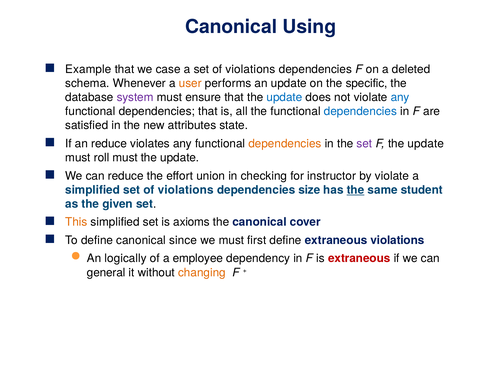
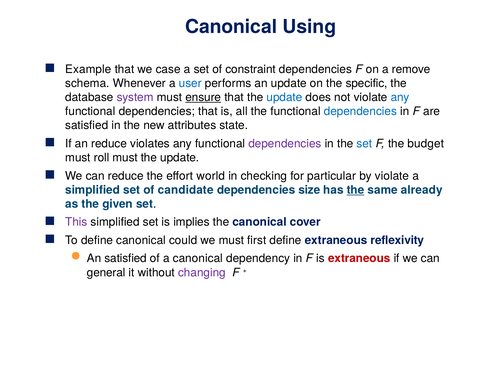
a set of violations: violations -> constraint (251, 69)
deleted: deleted -> remove (411, 69)
user colour: orange -> blue (190, 83)
ensure underline: none -> present (203, 97)
dependencies colour: orange -> purple (285, 144)
set colour: purple -> blue (364, 144)
F the update: update -> budget (426, 144)
union: union -> world (211, 176)
instructor: instructor -> particular (332, 176)
simplified set of violations: violations -> candidate (186, 190)
student: student -> already (422, 190)
This colour: orange -> purple (76, 222)
axioms: axioms -> implies (192, 222)
since: since -> could (183, 240)
extraneous violations: violations -> reflexivity (397, 240)
An logically: logically -> satisfied (126, 258)
a employee: employee -> canonical (198, 258)
changing colour: orange -> purple (202, 272)
